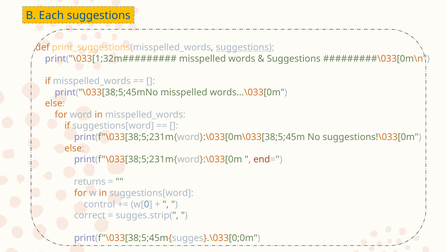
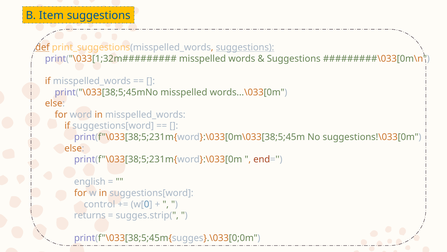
Each: Each -> Item (51, 16)
def underline: none -> present (42, 47)
returns: returns -> english (90, 182)
correct: correct -> returns (90, 215)
